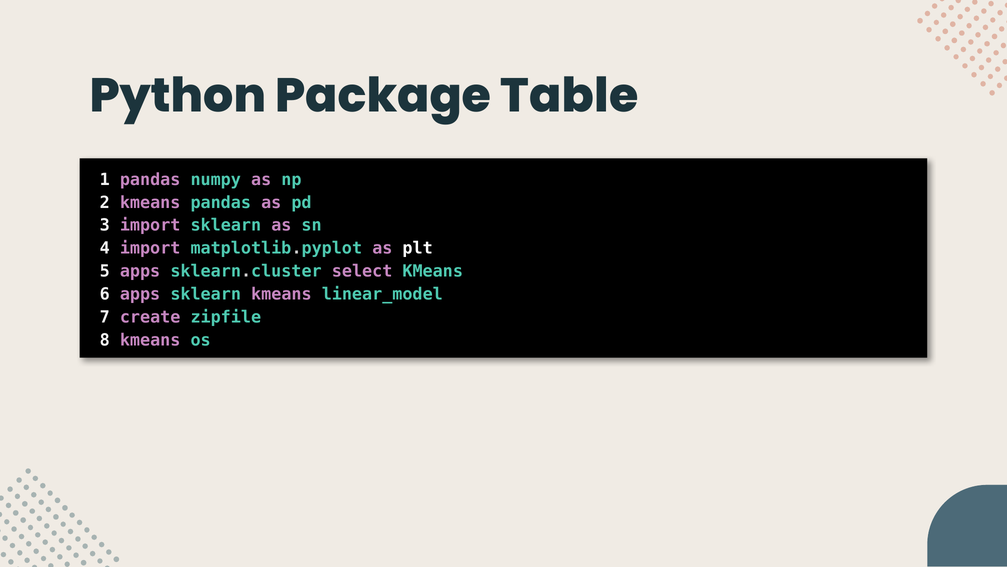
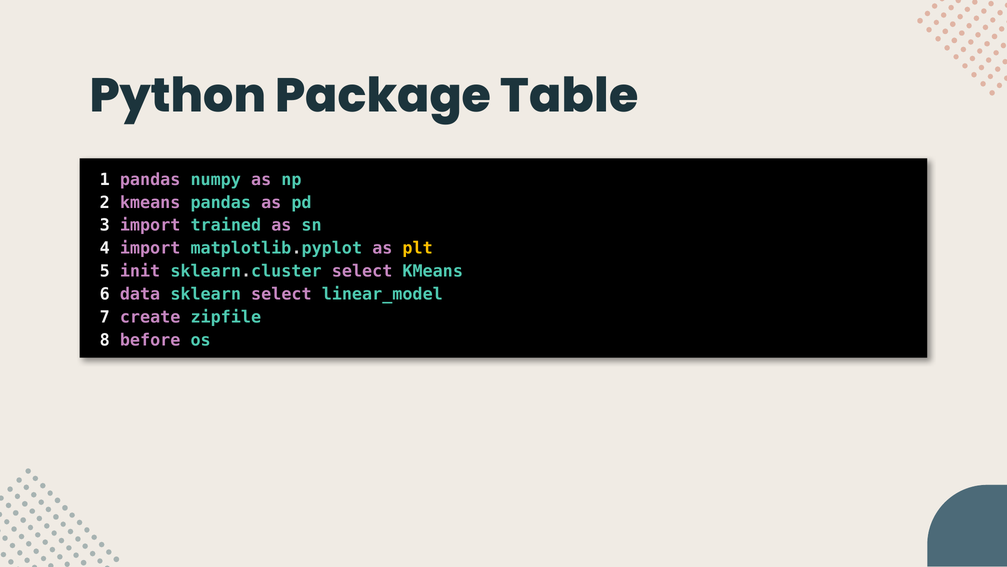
import sklearn: sklearn -> trained (226, 225)
plt colour: white -> yellow (418, 248)
5 apps: apps -> init (140, 271)
6 apps: apps -> data (140, 294)
sklearn kmeans: kmeans -> select (281, 294)
8 kmeans: kmeans -> before (150, 340)
